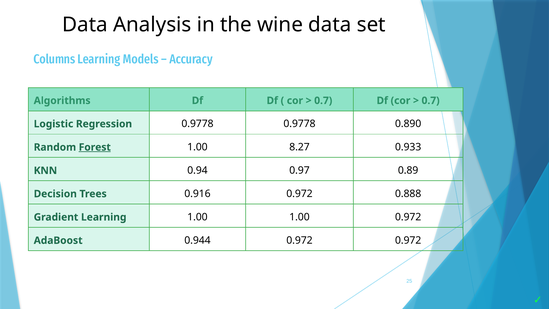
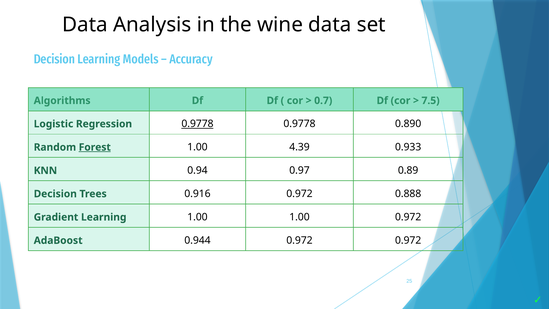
Columns: Columns -> Decision (54, 59)
0.7: 0.7 -> 7.5 (431, 101)
0.9778 underline: none -> present (197, 124)
8.27: 8.27 -> 4.39 (299, 147)
